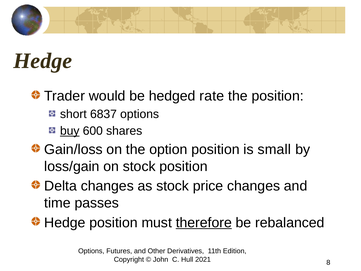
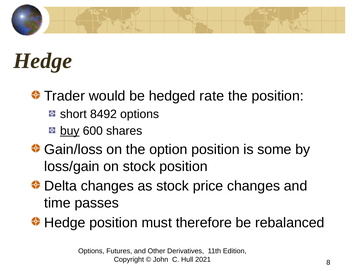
6837: 6837 -> 8492 (103, 114)
small: small -> some (274, 149)
therefore underline: present -> none (204, 222)
